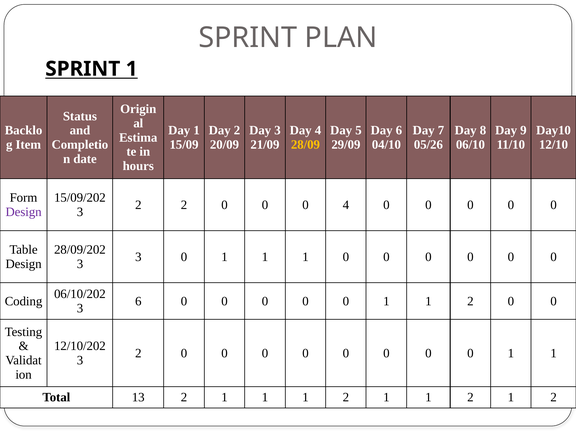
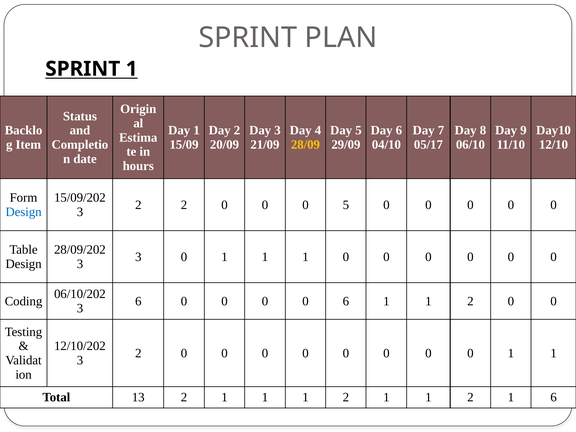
05/26: 05/26 -> 05/17 (428, 145)
0 4: 4 -> 5 (346, 205)
Design colour: purple -> blue (24, 212)
0: 0 -> 6 (346, 301)
2 1 2: 2 -> 6 (554, 397)
